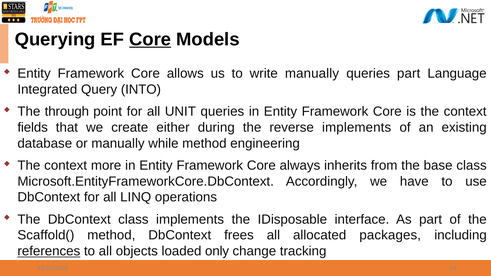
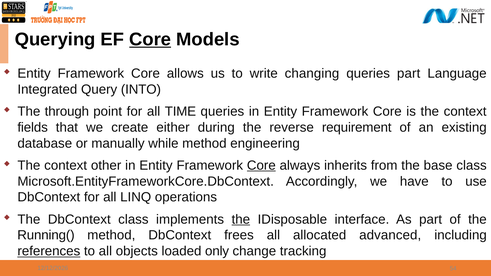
write manually: manually -> changing (312, 73)
UNIT: UNIT -> TIME (180, 111)
reverse implements: implements -> requirement (357, 127)
more: more -> other (106, 165)
Core underline: none -> present (261, 165)
the underline: none -> present (241, 219)
Scaffold(: Scaffold( -> Running( (46, 235)
packages: packages -> advanced (390, 235)
